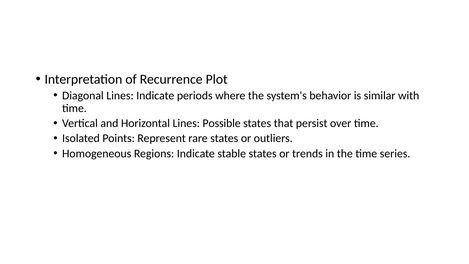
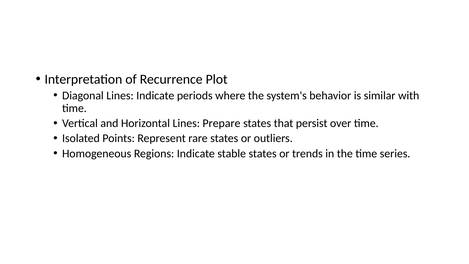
Possible: Possible -> Prepare (222, 123)
